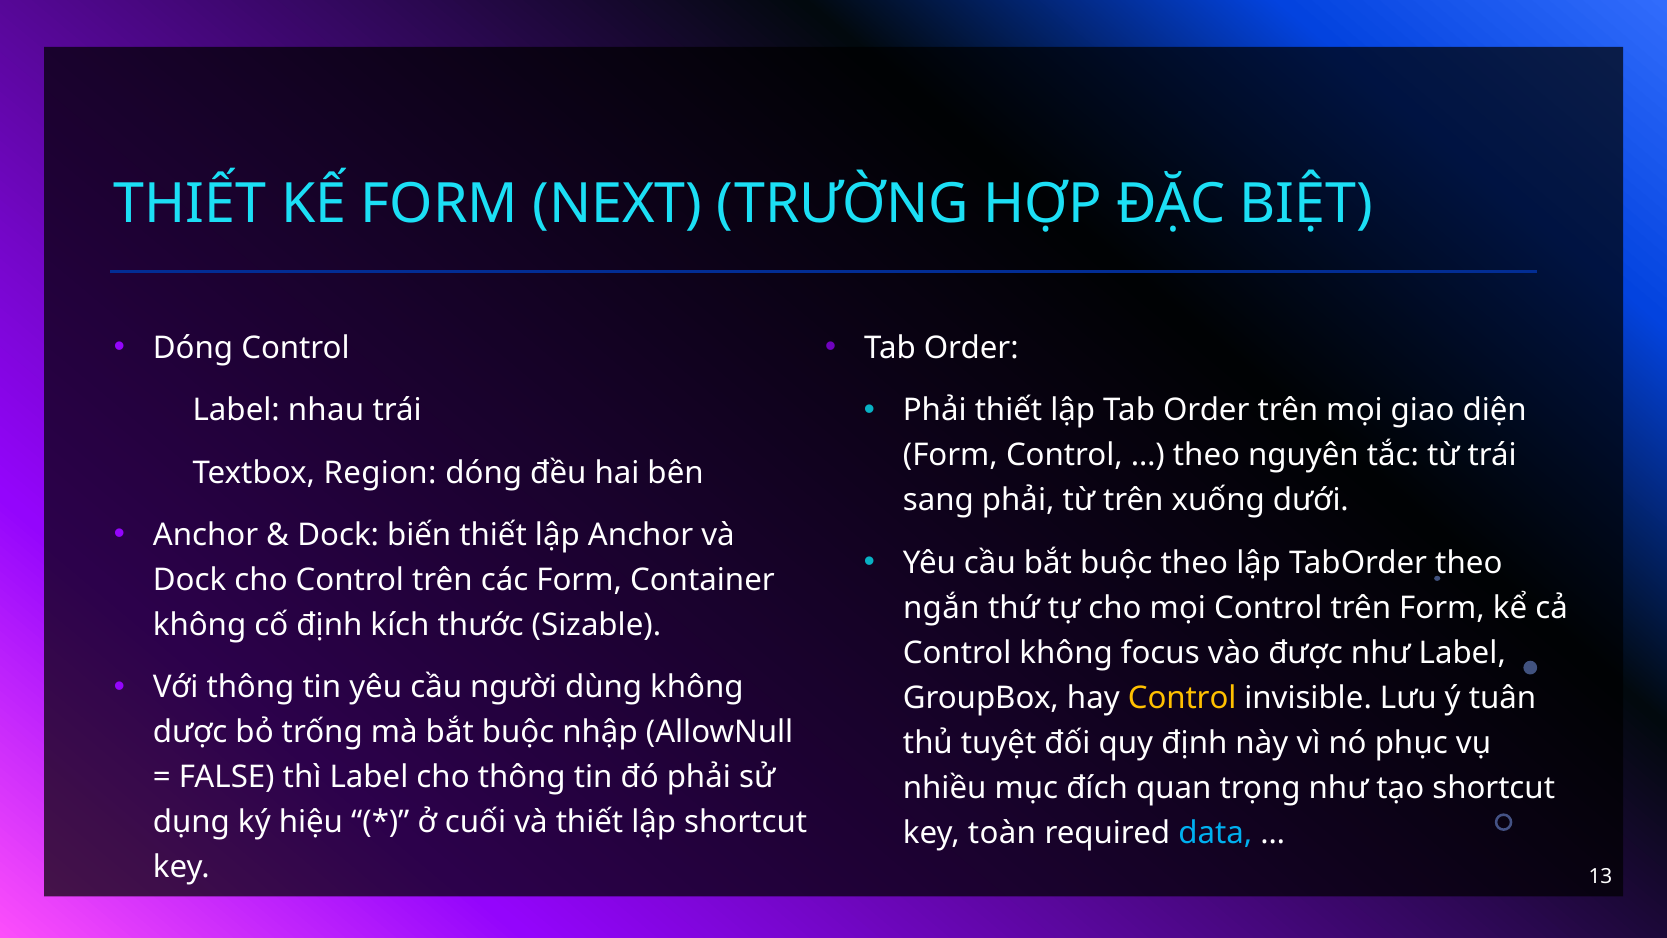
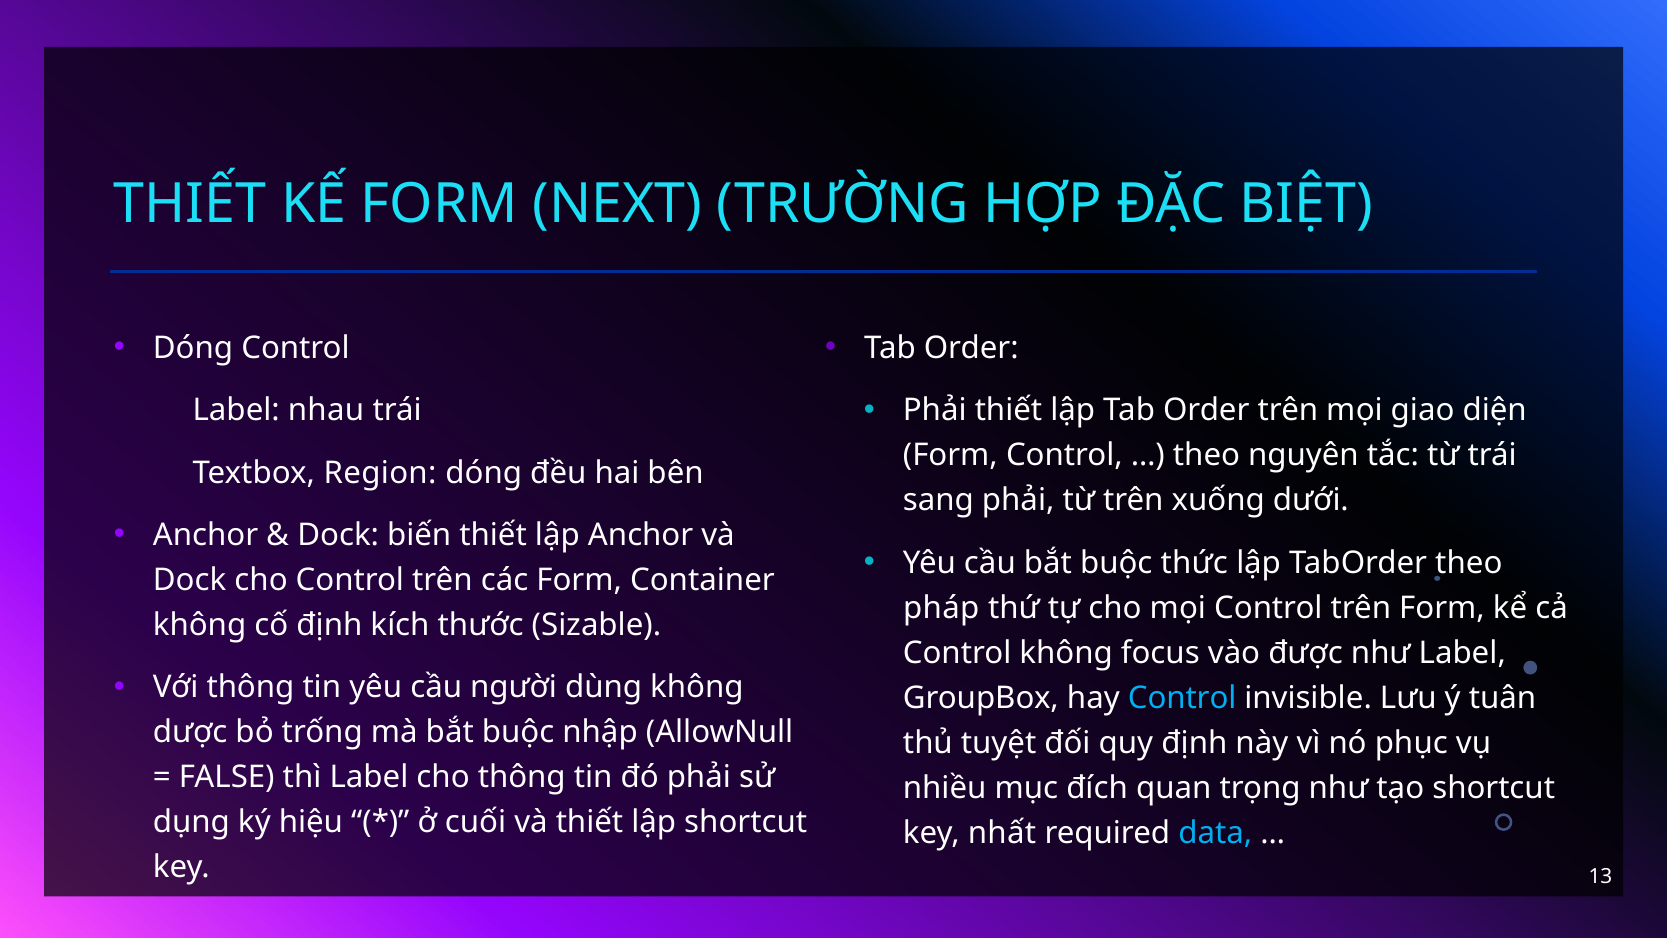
buộc theo: theo -> thức (1194, 563)
ngắn: ngắn -> pháp (941, 608)
Control colour: yellow -> light blue (1182, 698)
toàn: toàn -> nhất (1002, 833)
